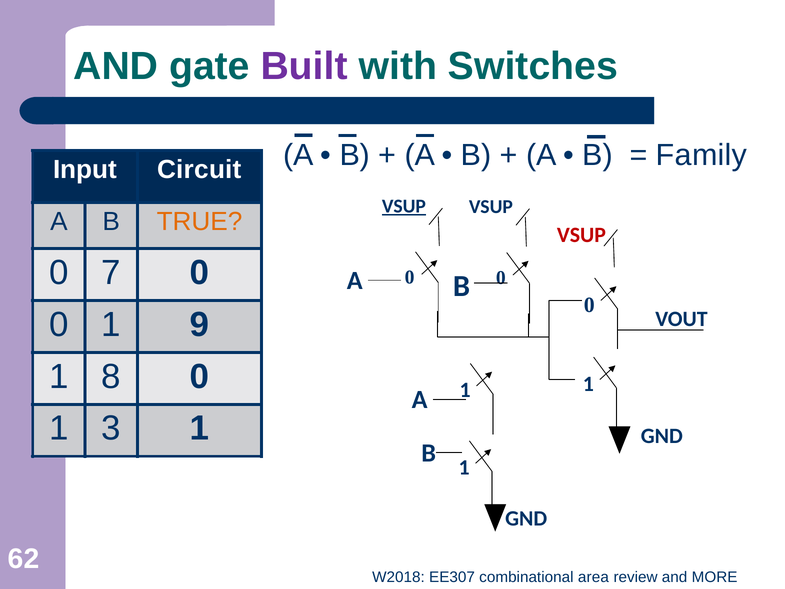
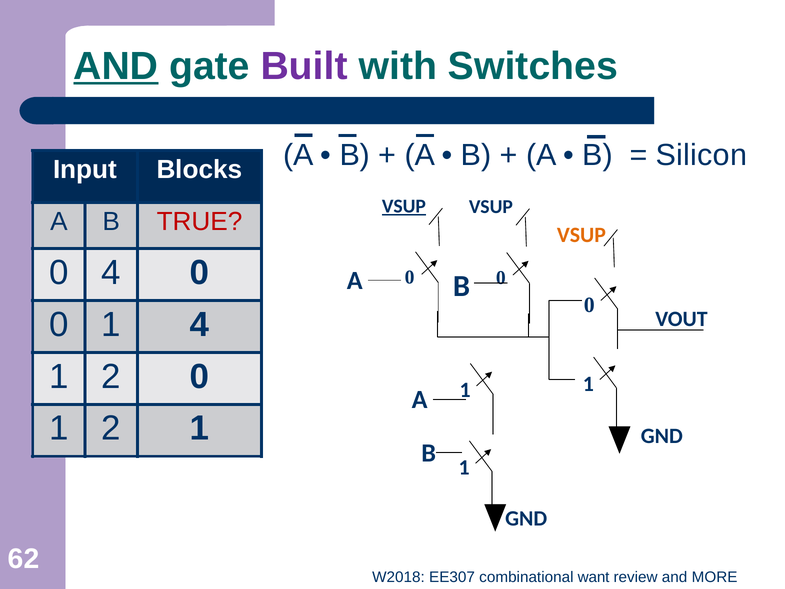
AND underline: none -> present (116, 66)
Family: Family -> Silicon (701, 155)
Circuit: Circuit -> Blocks (199, 169)
TRUE colour: orange -> red (199, 221)
VSUP colour: red -> orange (581, 235)
0 7: 7 -> 4 (111, 273)
1 9: 9 -> 4 (199, 324)
8: 8 -> 2 (111, 376)
3: 3 -> 2 (111, 428)
area: area -> want (594, 577)
